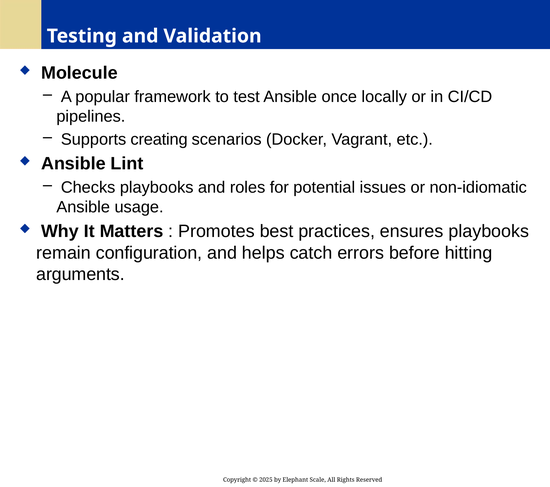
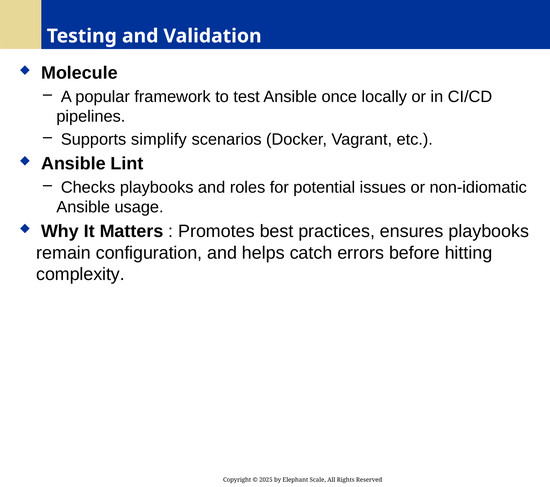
creating: creating -> simplify (159, 139)
arguments: arguments -> complexity (80, 274)
